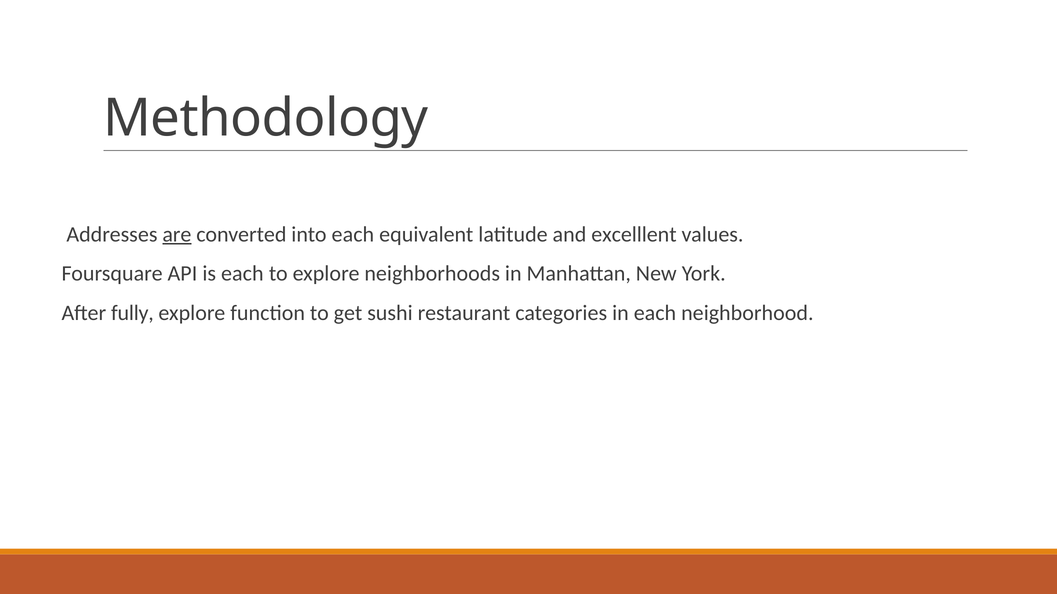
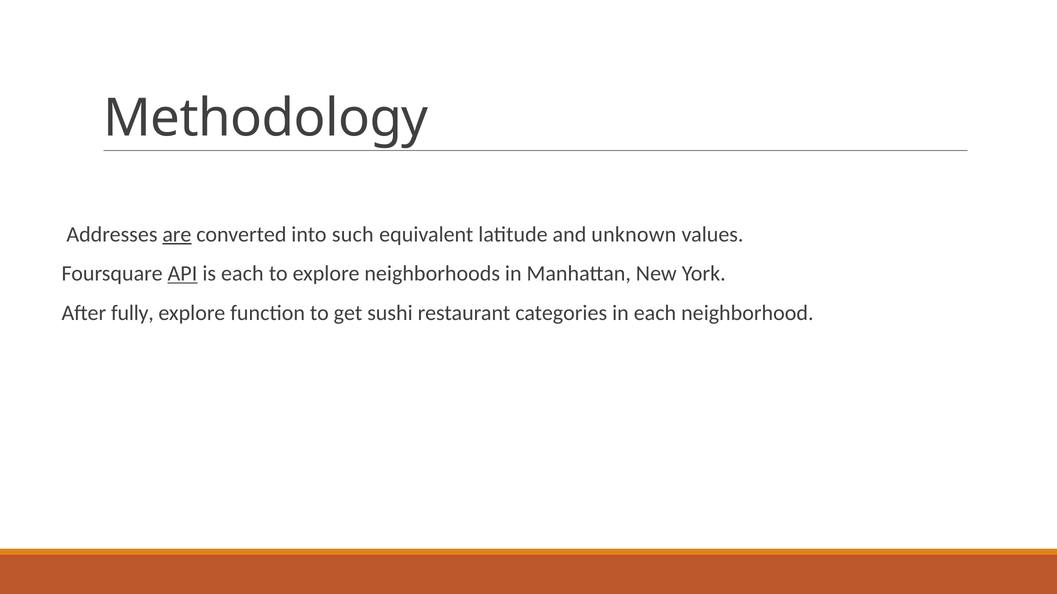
into each: each -> such (353, 235)
excelllent: excelllent -> unknown (634, 235)
API underline: none -> present (182, 274)
